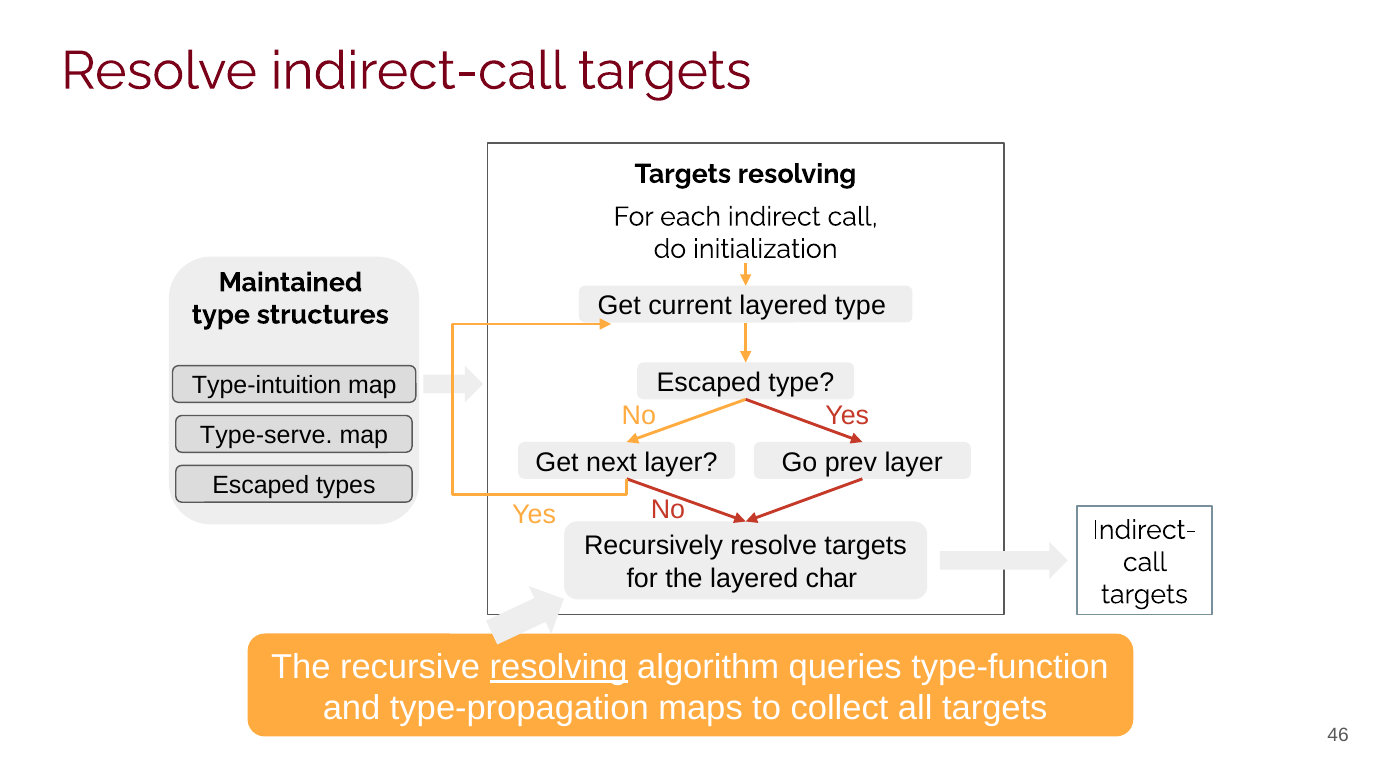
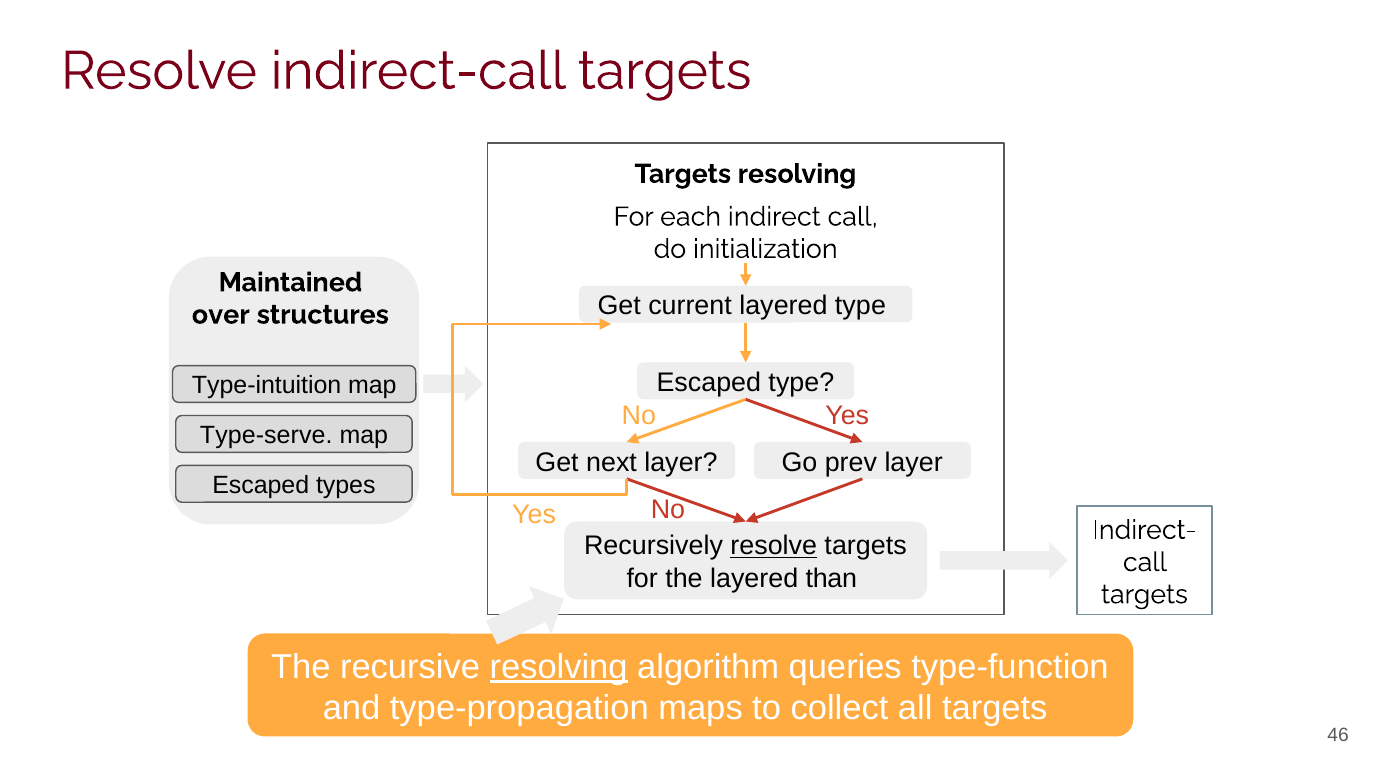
type: type -> over (221, 315)
resolve underline: none -> present (774, 546)
char: char -> than (831, 578)
